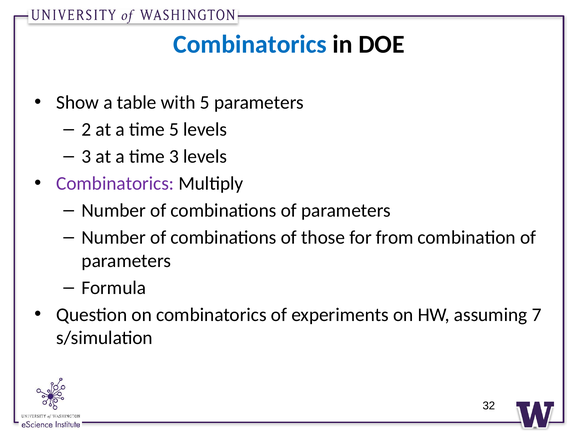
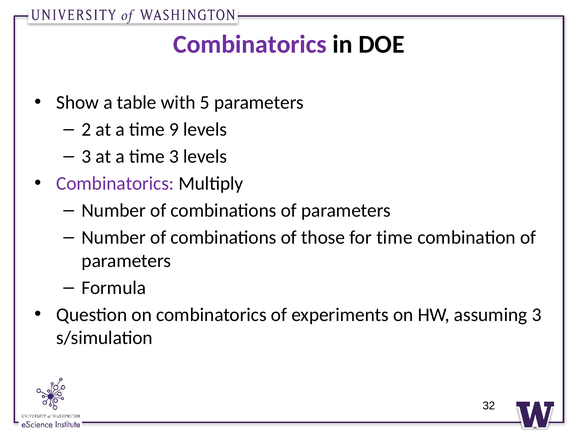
Combinatorics colour: blue -> purple (250, 44)
time 5: 5 -> 9 (174, 129)
for from: from -> time (395, 237)
assuming 7: 7 -> 3 (537, 314)
